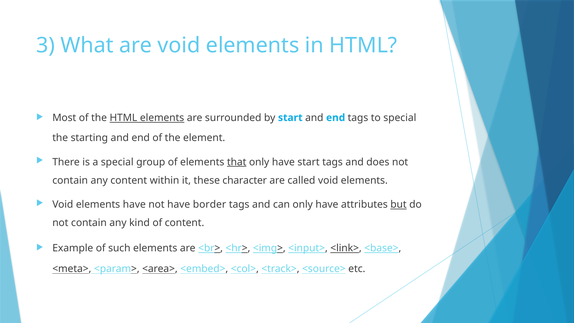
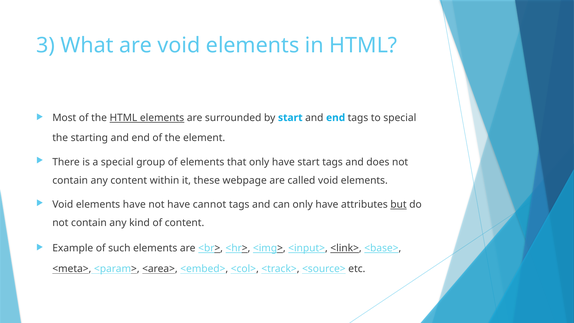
that underline: present -> none (237, 162)
character: character -> webpage (245, 180)
border: border -> cannot (210, 205)
